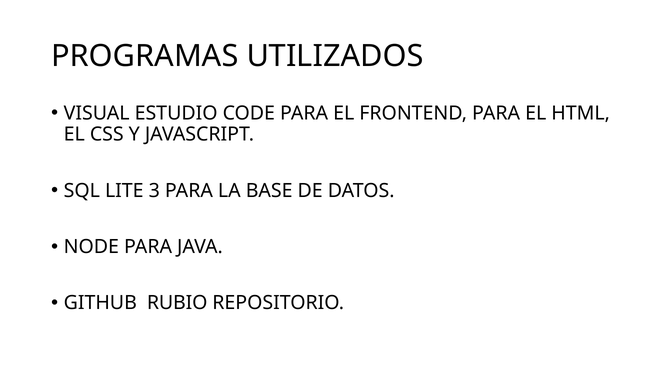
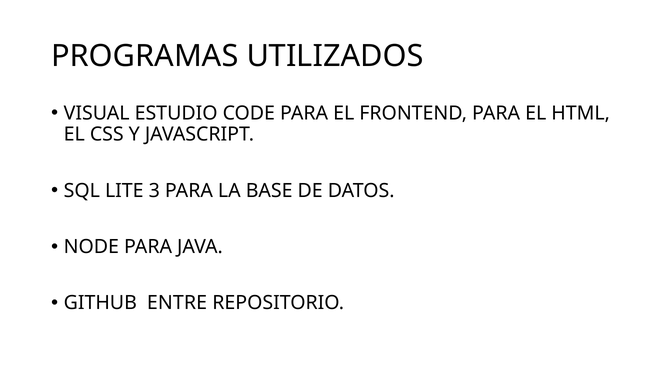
RUBIO: RUBIO -> ENTRE (177, 303)
